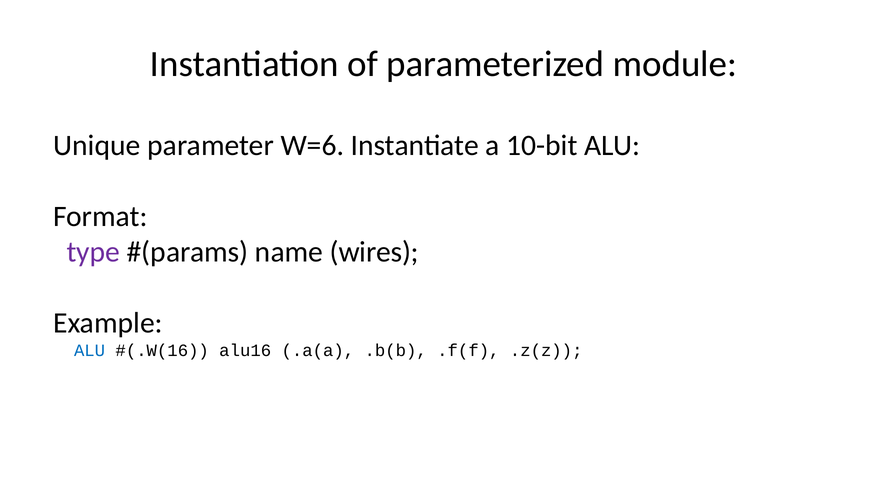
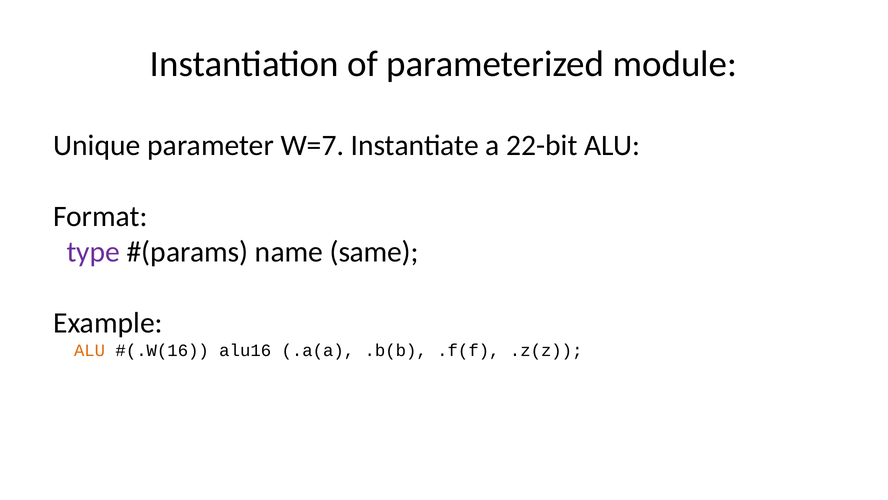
W=6: W=6 -> W=7 (312, 145)
10-bit: 10-bit -> 22-bit (542, 145)
wires: wires -> same (374, 252)
ALU colour: blue -> orange (90, 350)
